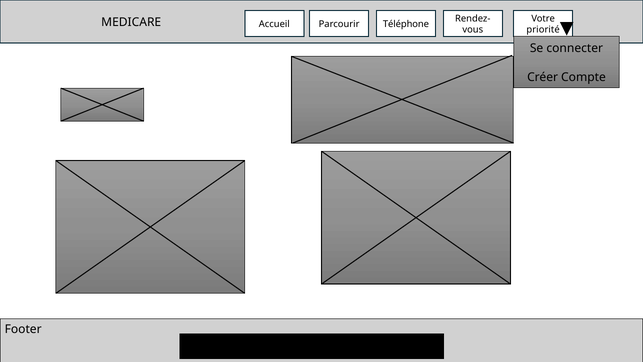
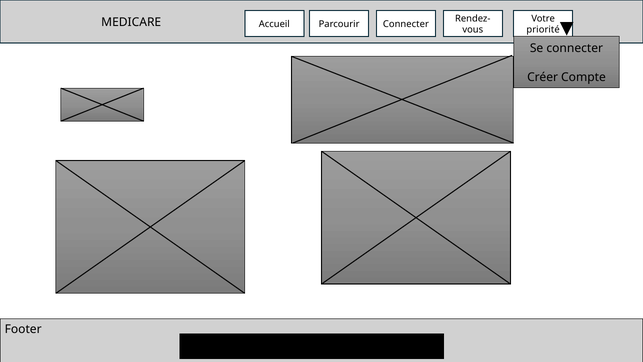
Parcourir Téléphone: Téléphone -> Connecter (406, 24)
